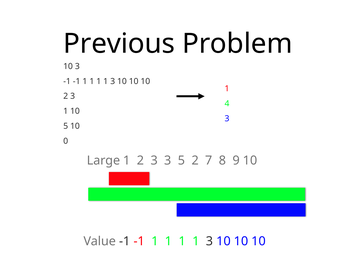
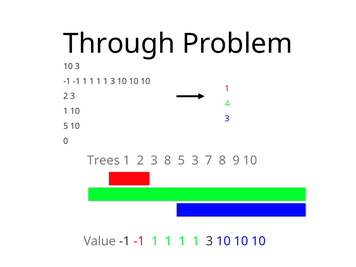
Previous: Previous -> Through (119, 44)
Large: Large -> Trees (103, 161)
3 3: 3 -> 8 (168, 161)
5 2: 2 -> 3 (195, 161)
